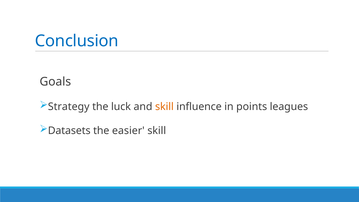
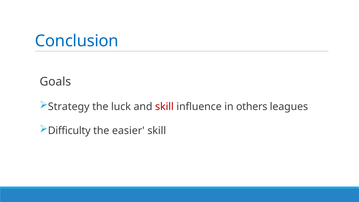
skill colour: orange -> red (164, 107)
points: points -> others (252, 107)
Datasets: Datasets -> Difficulty (69, 131)
